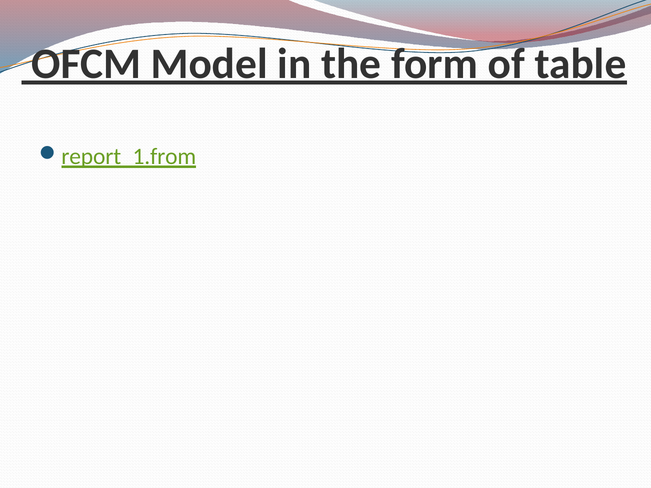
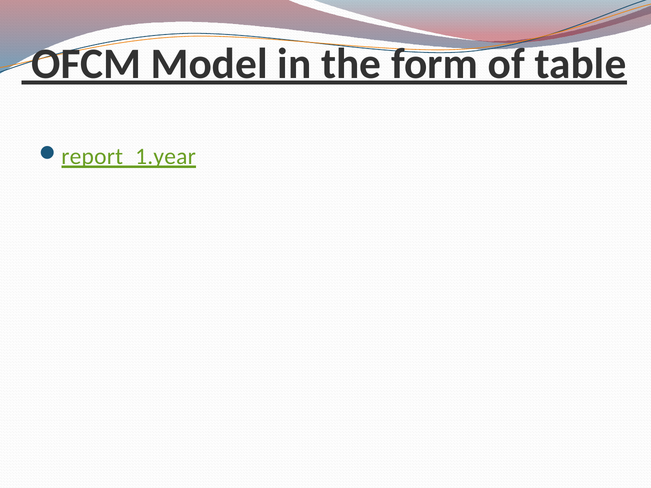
report_1.from: report_1.from -> report_1.year (129, 157)
